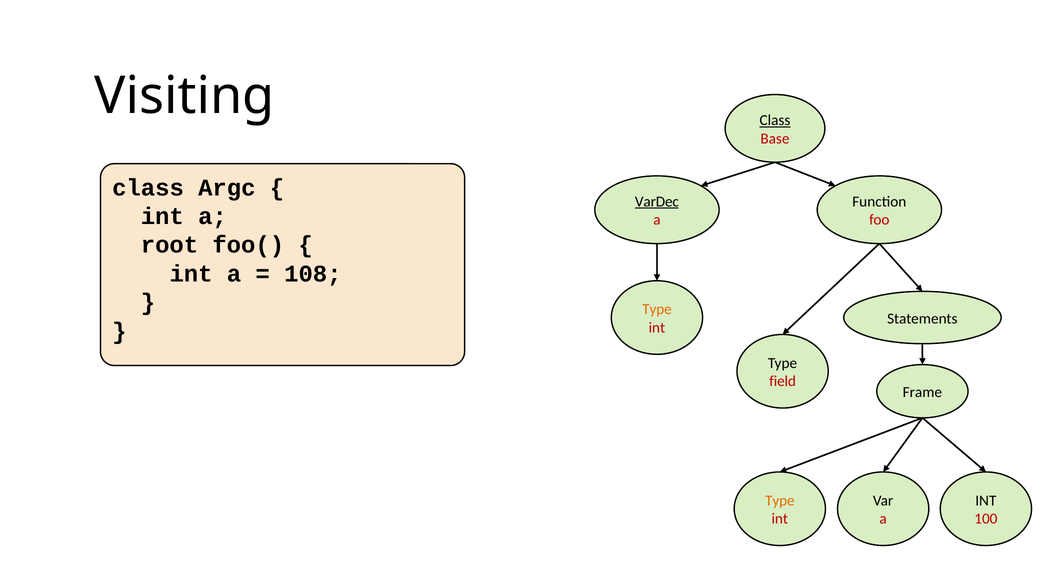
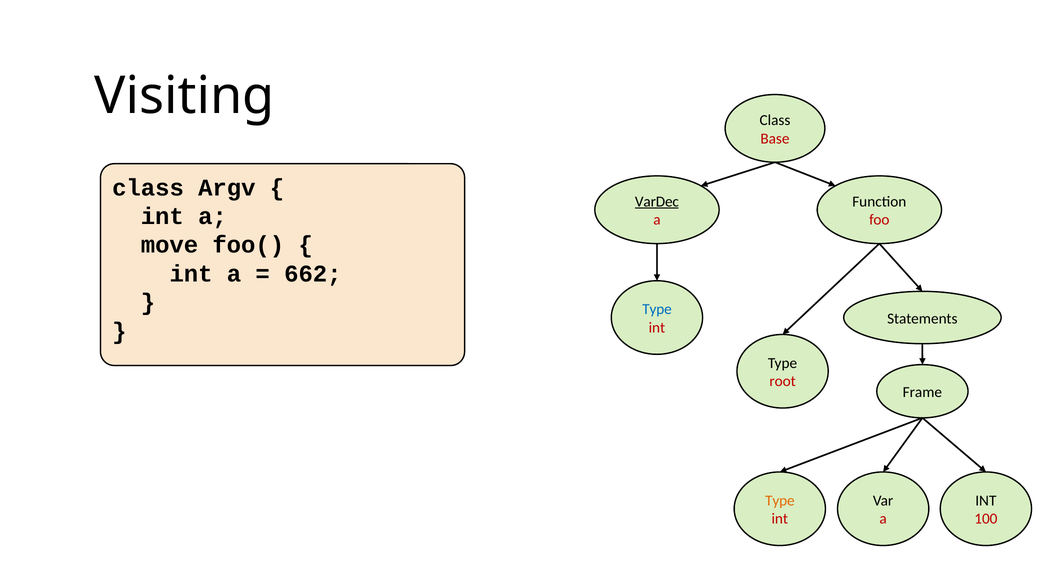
Class underline: present -> none (775, 120)
Argc: Argc -> Argv (227, 188)
root: root -> move (170, 245)
108: 108 -> 662 (313, 274)
Type colour: orange -> blue (657, 309)
field: field -> root (783, 381)
